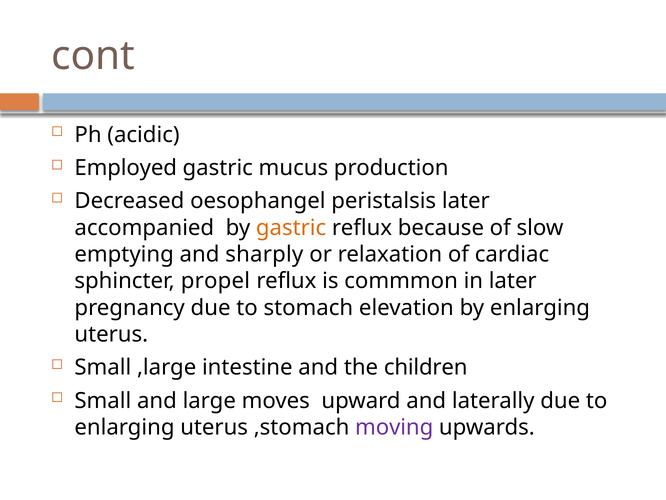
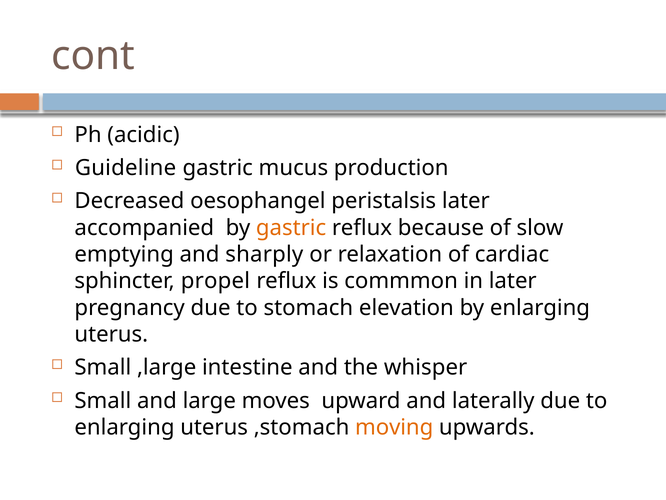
Employed: Employed -> Guideline (126, 168)
children: children -> whisper (426, 367)
moving colour: purple -> orange (394, 427)
